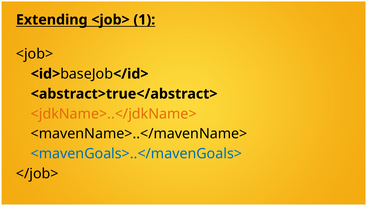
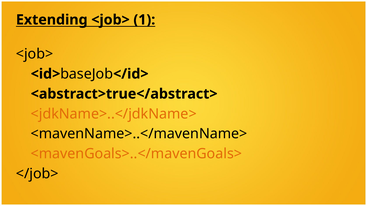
<mavenGoals>..</mavenGoals> colour: blue -> orange (136, 154)
